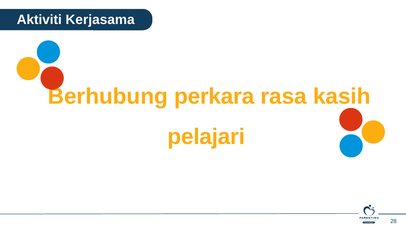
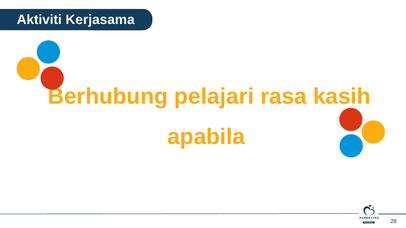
perkara: perkara -> pelajari (214, 96)
pelajari: pelajari -> apabila (206, 137)
